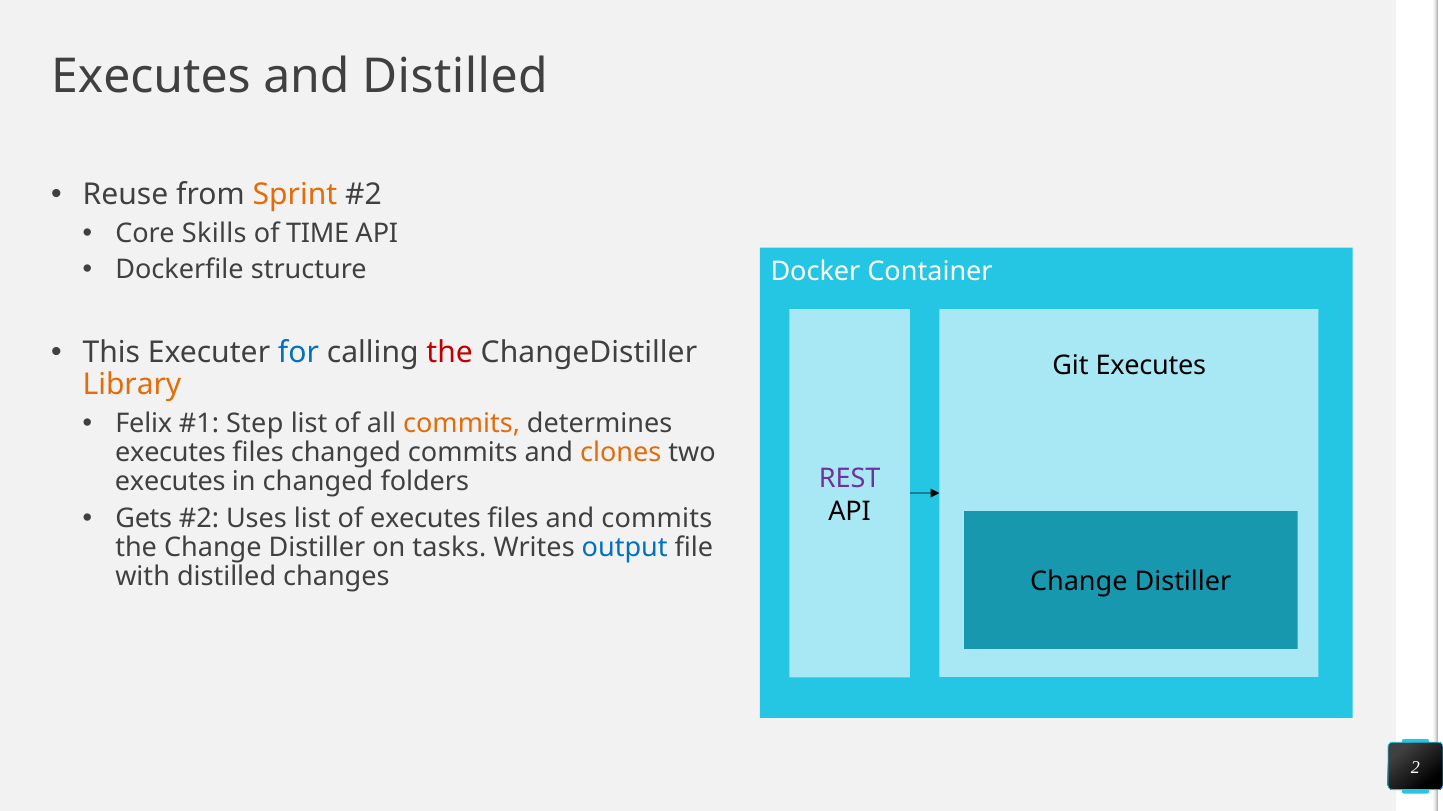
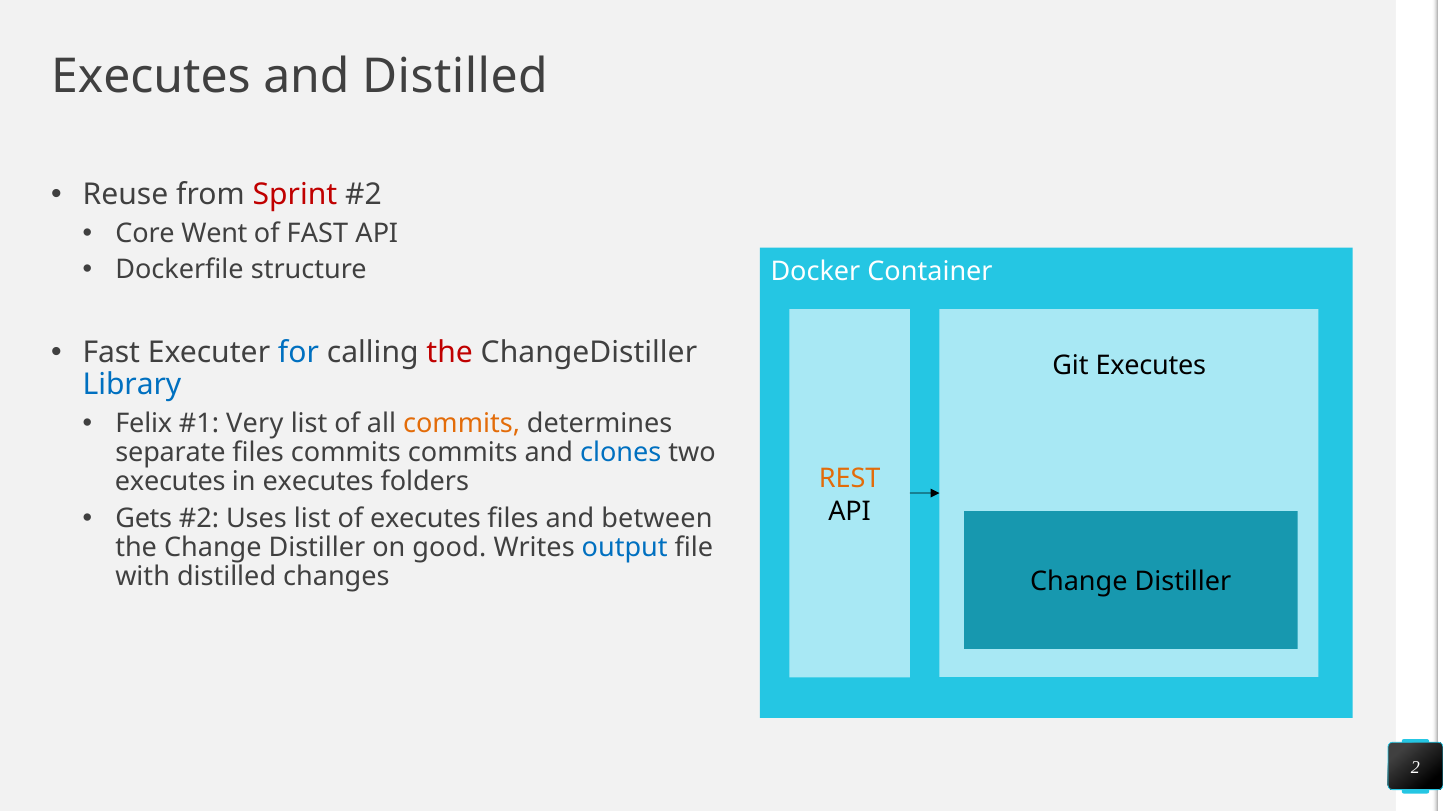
Sprint colour: orange -> red (295, 195)
Skills: Skills -> Went (214, 233)
of TIME: TIME -> FAST (317, 233)
This: This -> Fast (111, 353)
Library colour: orange -> blue (132, 385)
Step: Step -> Very (255, 423)
executes: executes -> separate (170, 453)
files changed: changed -> commits (346, 453)
clones colour: orange -> blue (621, 453)
REST colour: purple -> orange (850, 479)
in changed: changed -> executes (318, 482)
and commits: commits -> between (657, 519)
tasks: tasks -> good (449, 548)
